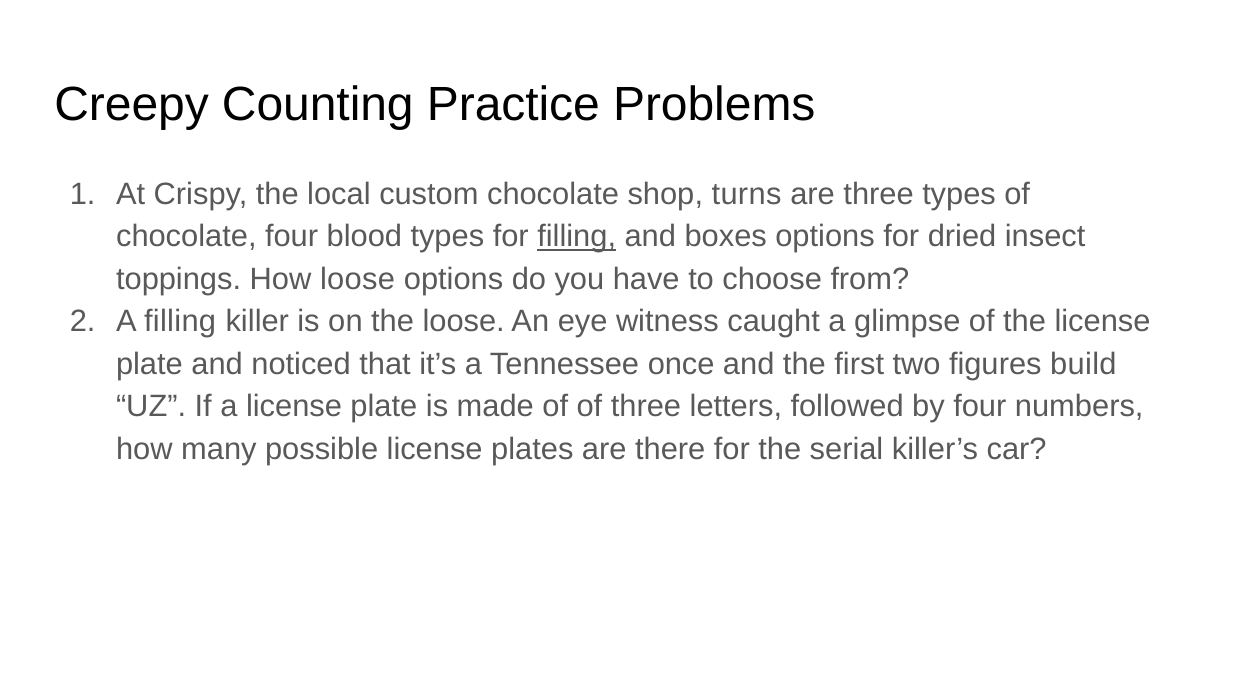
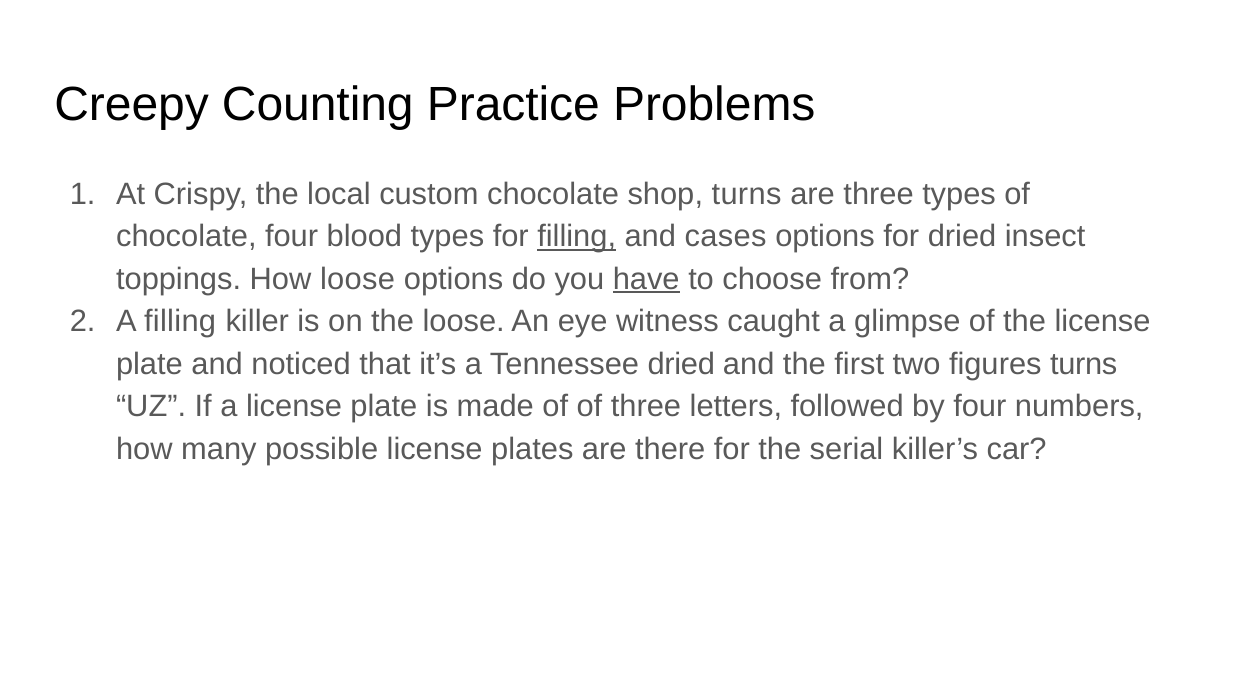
boxes: boxes -> cases (726, 237)
have underline: none -> present (646, 279)
Tennessee once: once -> dried (681, 364)
figures build: build -> turns (1084, 364)
